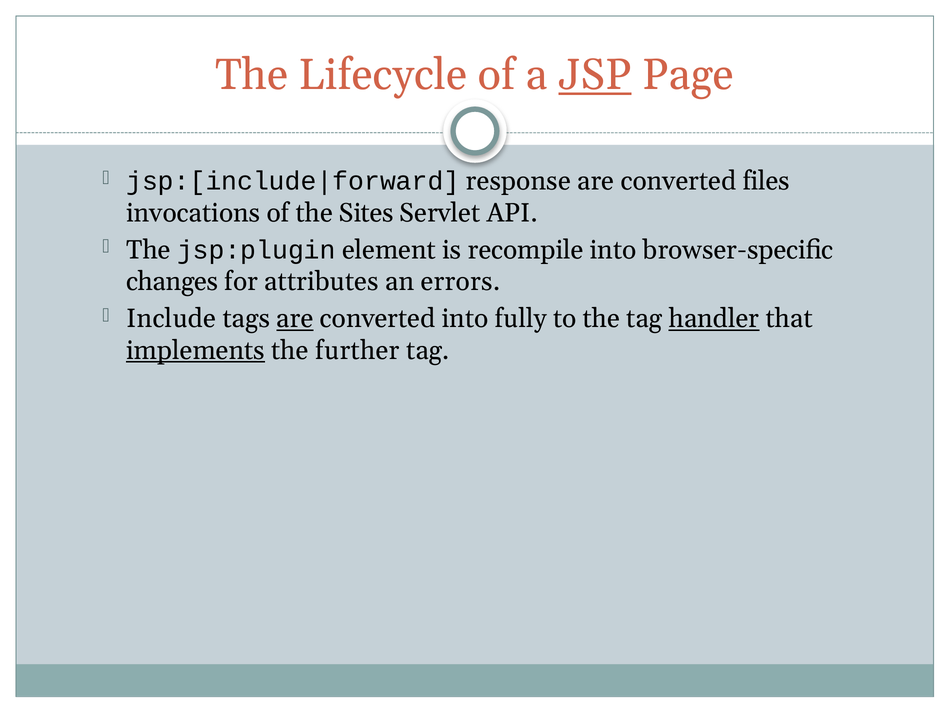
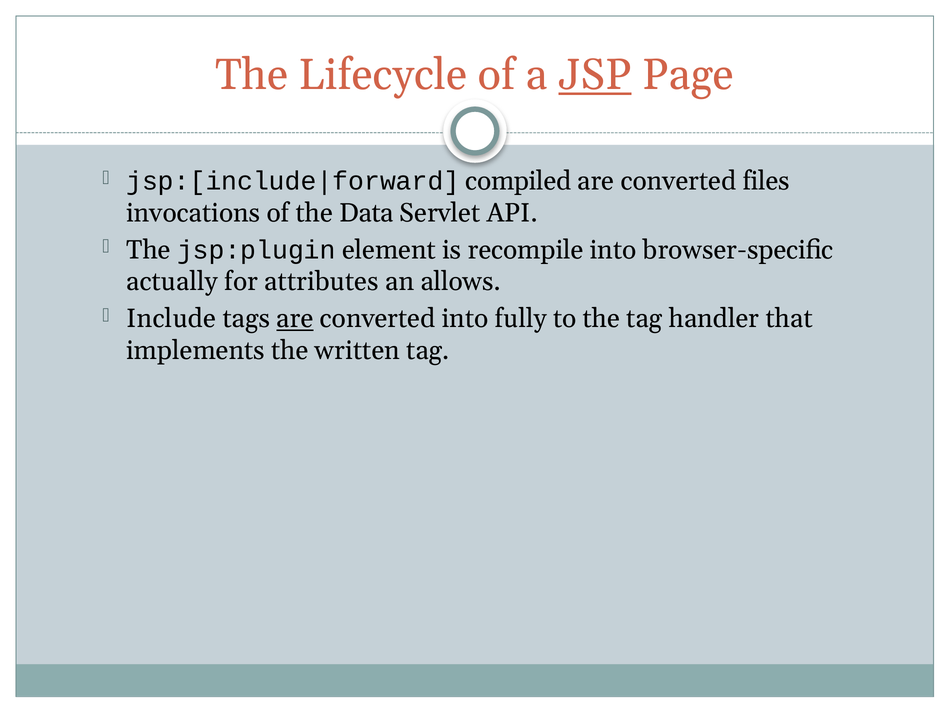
response: response -> compiled (518, 181)
Sites: Sites -> Data (366, 213)
changes: changes -> actually (172, 281)
errors: errors -> allows (461, 281)
handler underline: present -> none (714, 318)
implements underline: present -> none (196, 350)
further: further -> written (357, 350)
